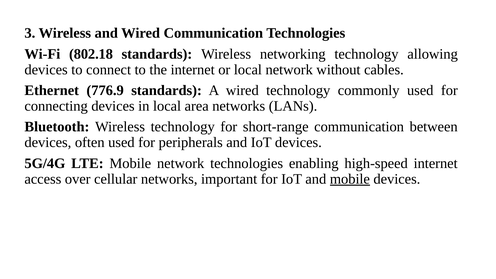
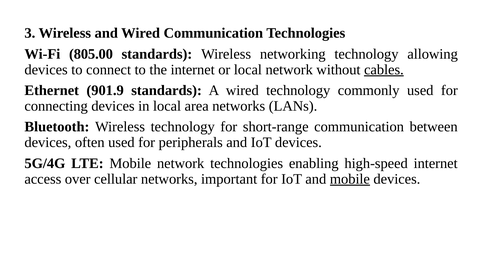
802.18: 802.18 -> 805.00 (91, 54)
cables underline: none -> present (384, 70)
776.9: 776.9 -> 901.9 (105, 90)
